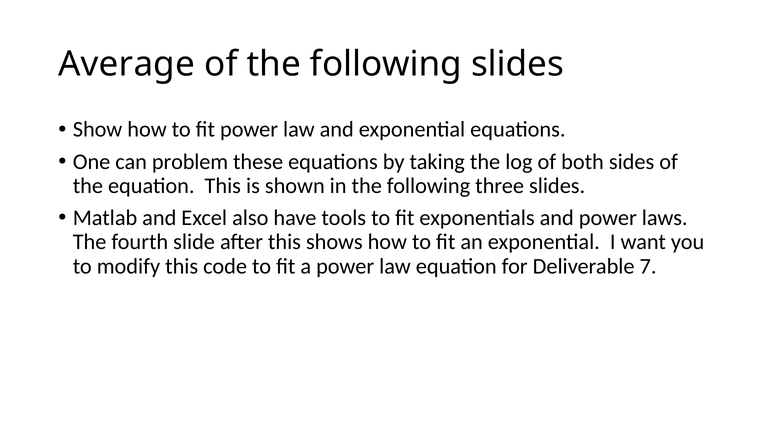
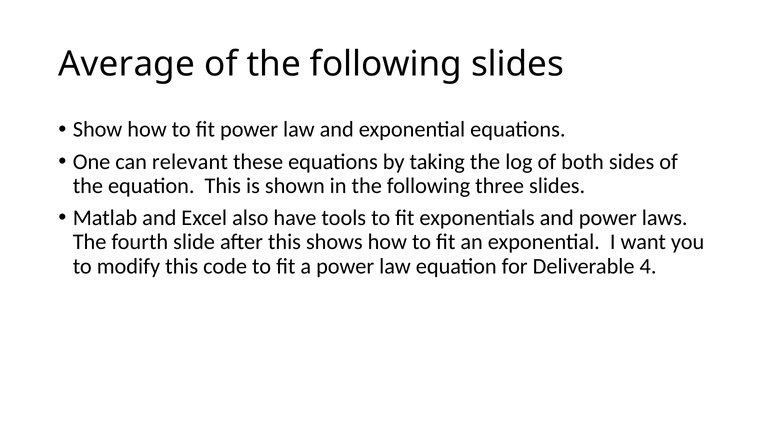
problem: problem -> relevant (190, 162)
7: 7 -> 4 (648, 266)
